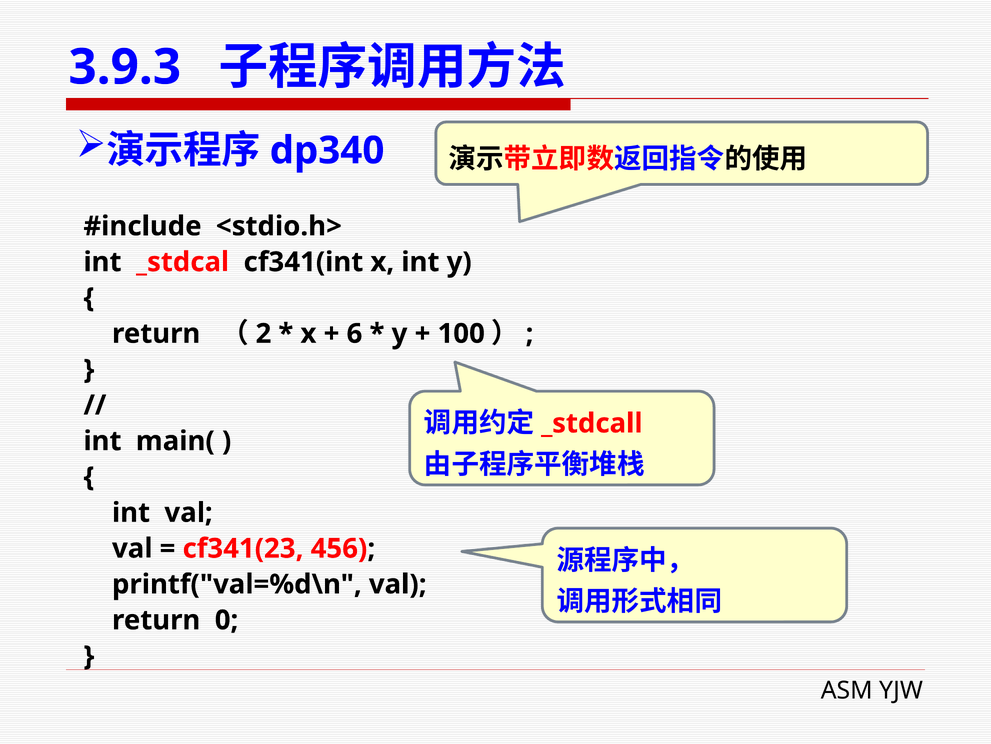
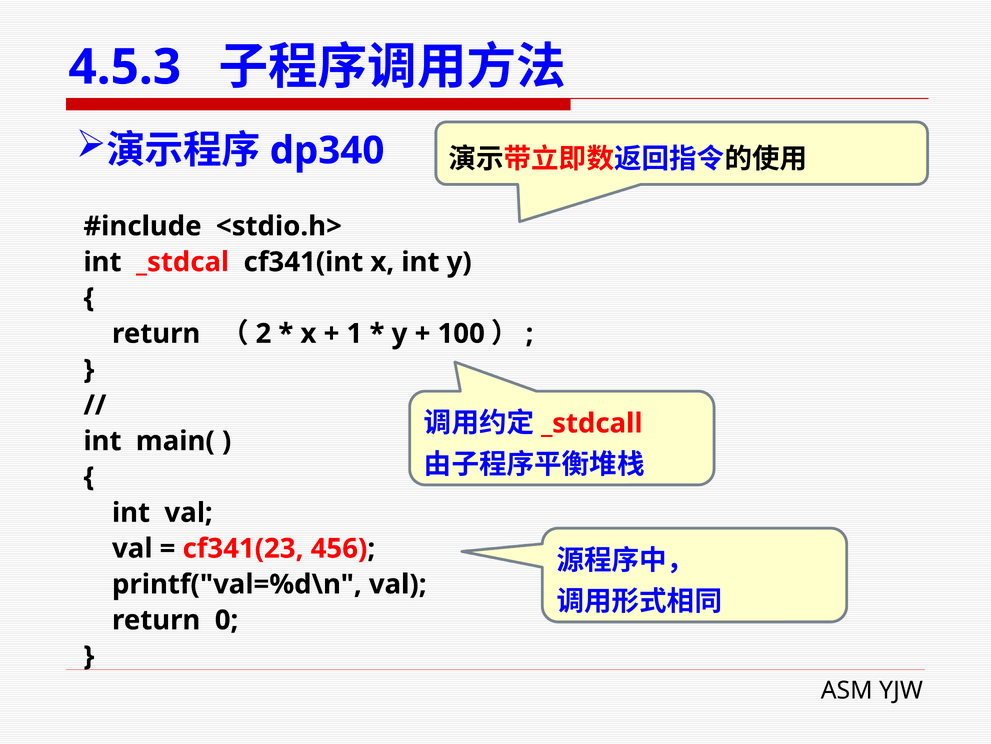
3.9.3: 3.9.3 -> 4.5.3 (125, 67)
6: 6 -> 1 (354, 333)
